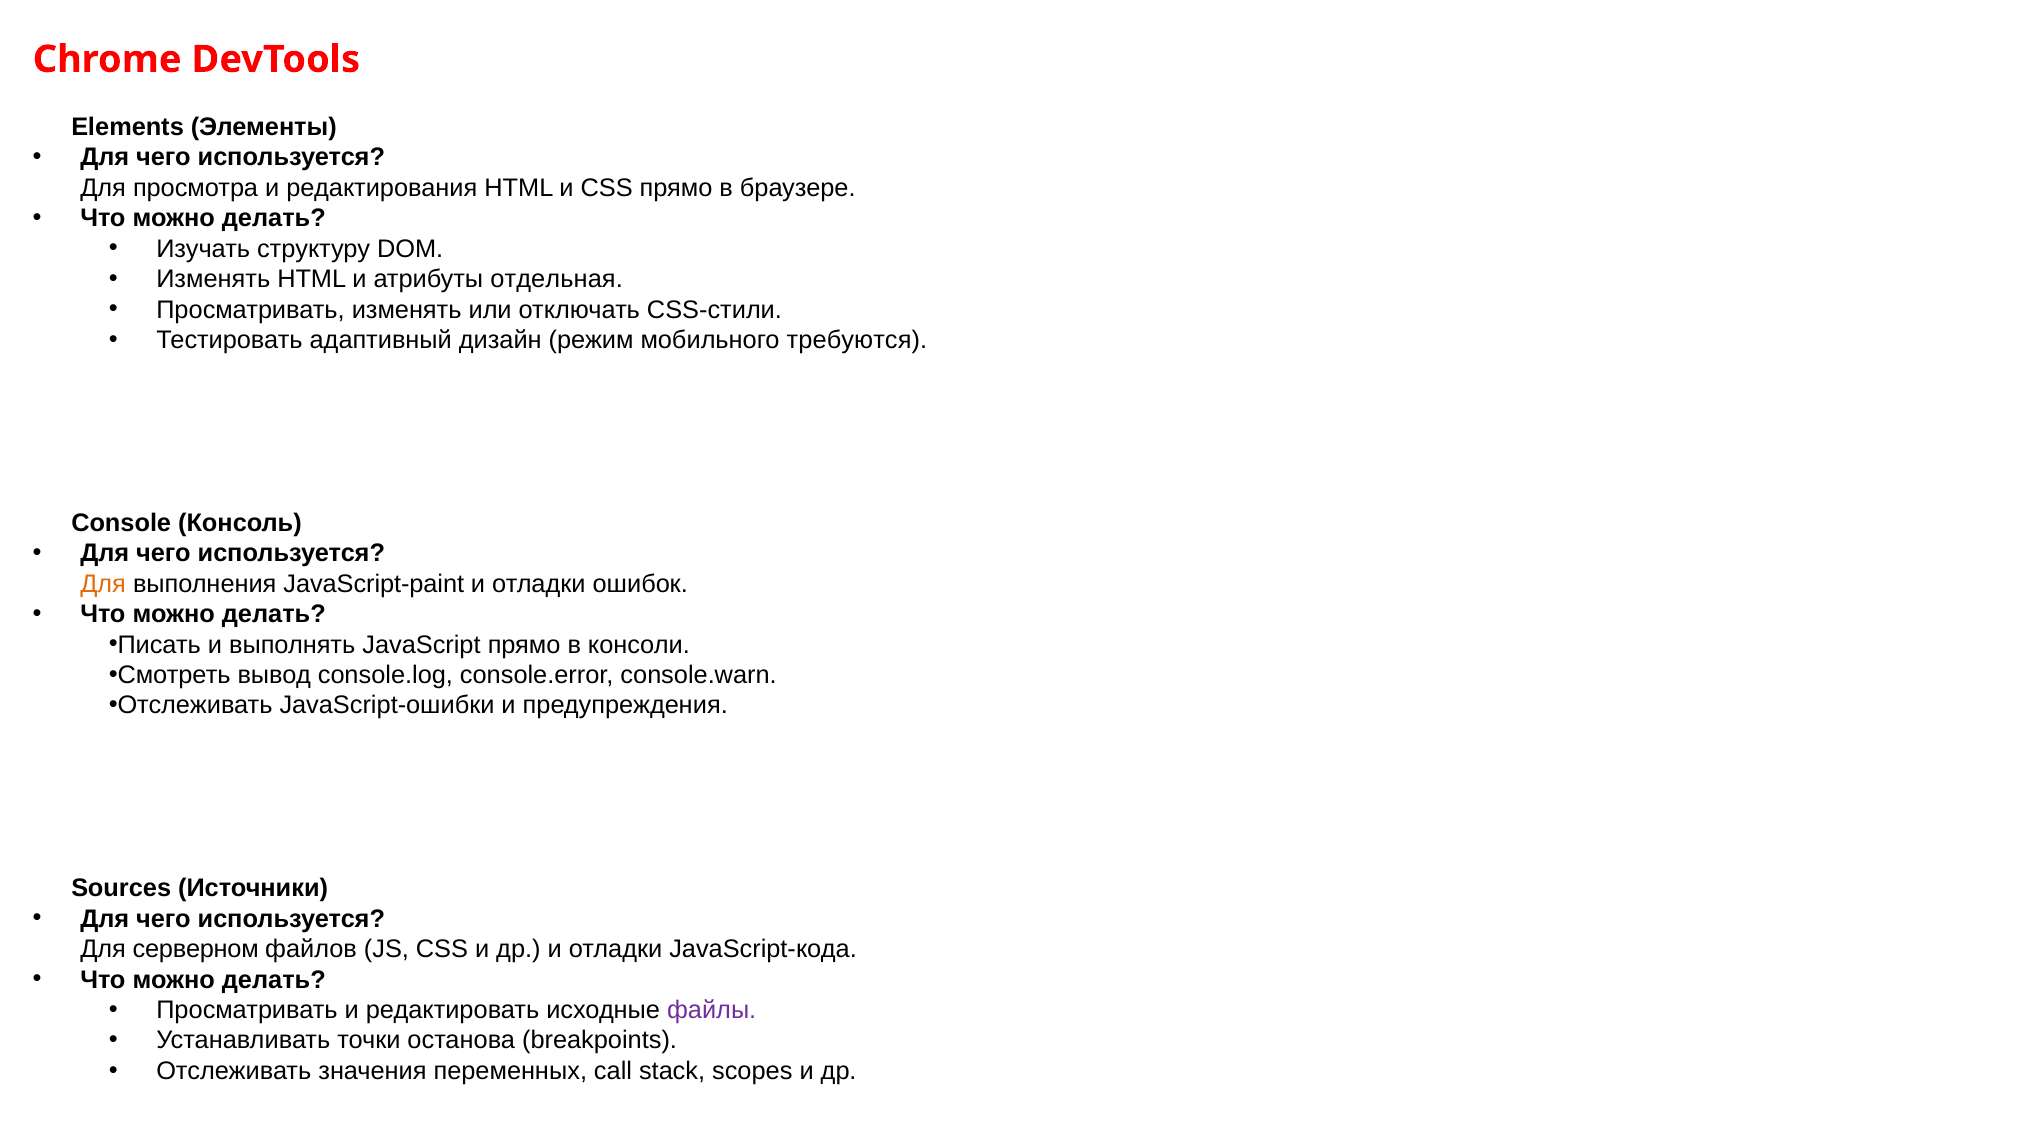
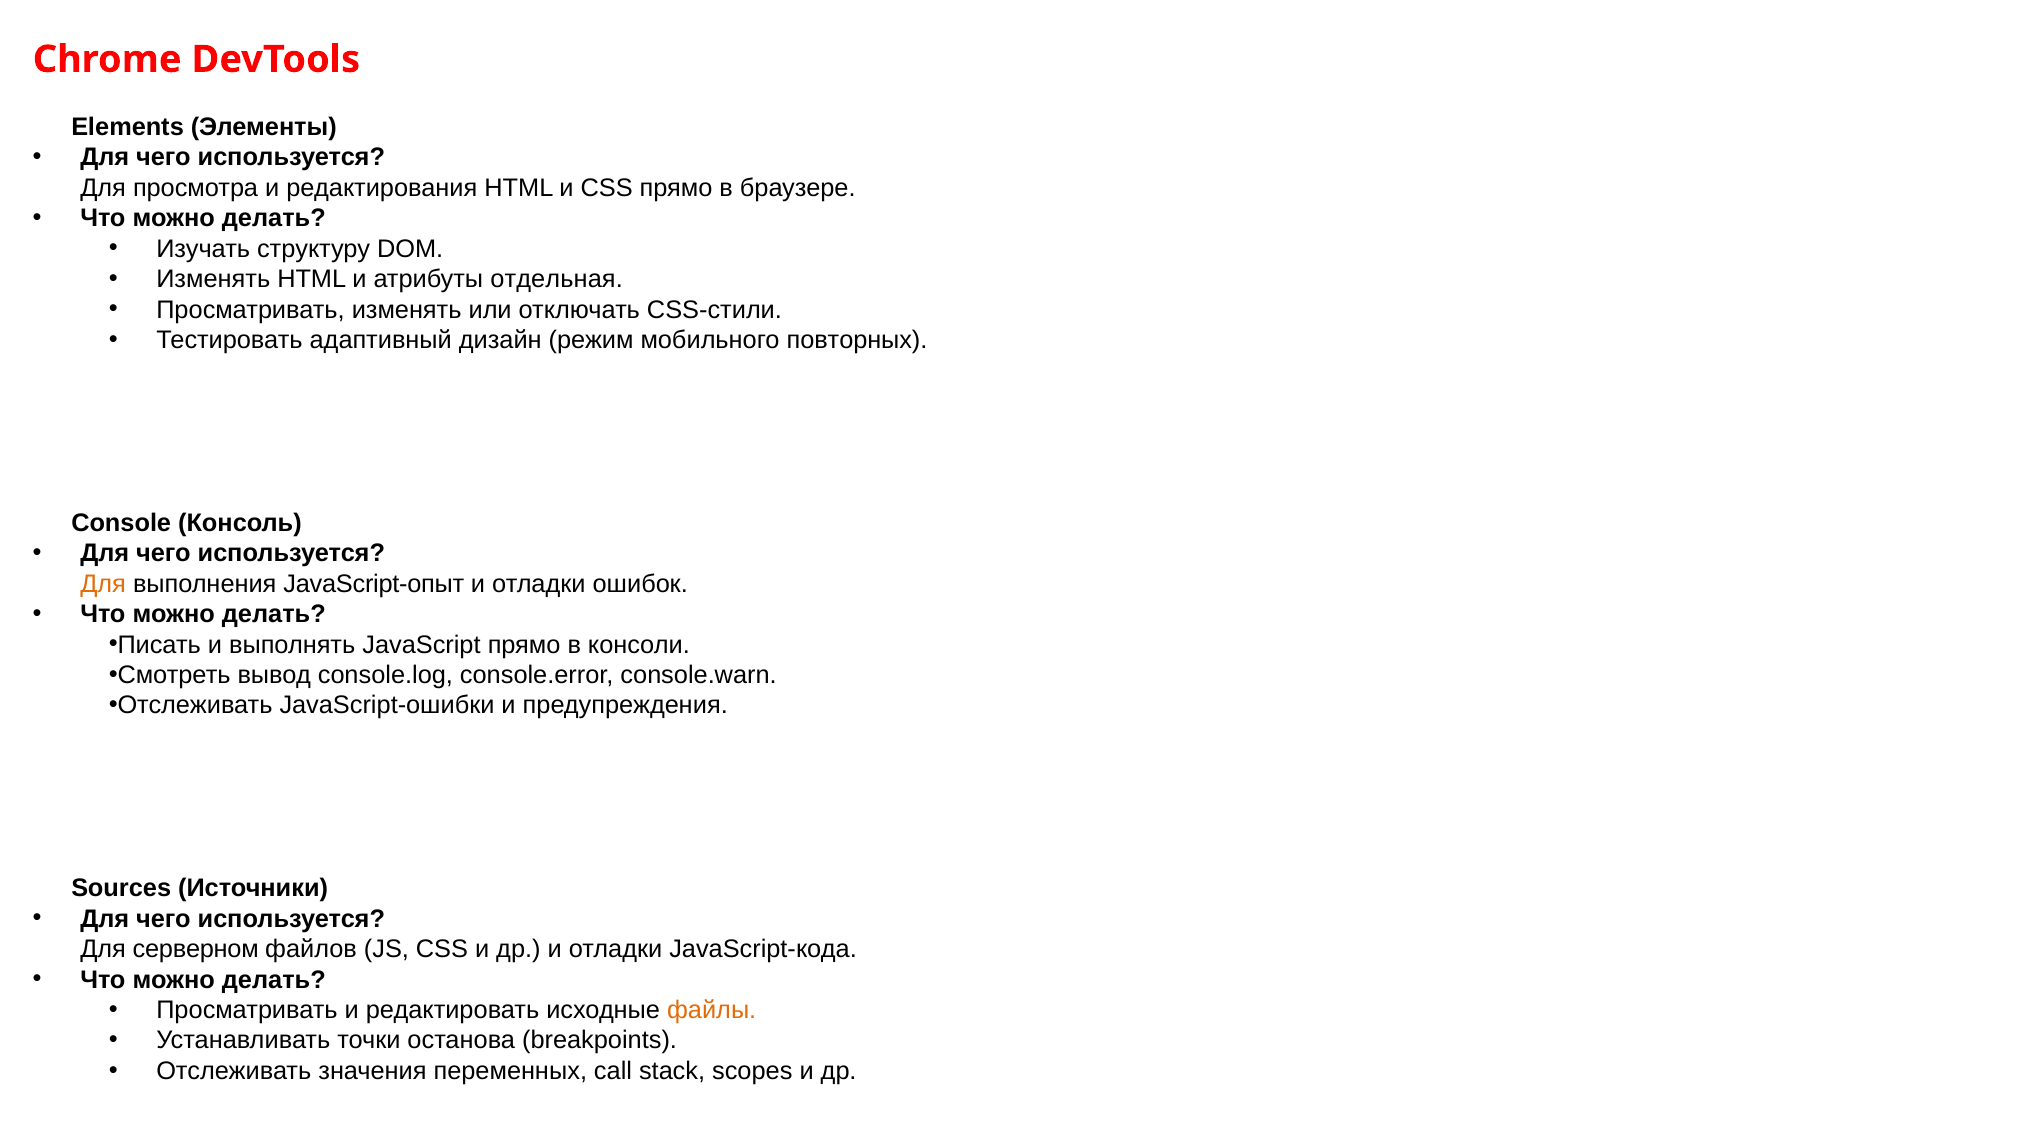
требуются: требуются -> повторных (857, 340)
JavaScript-paint: JavaScript-paint -> JavaScript-опыт (374, 584)
файлы colour: purple -> orange (712, 1010)
